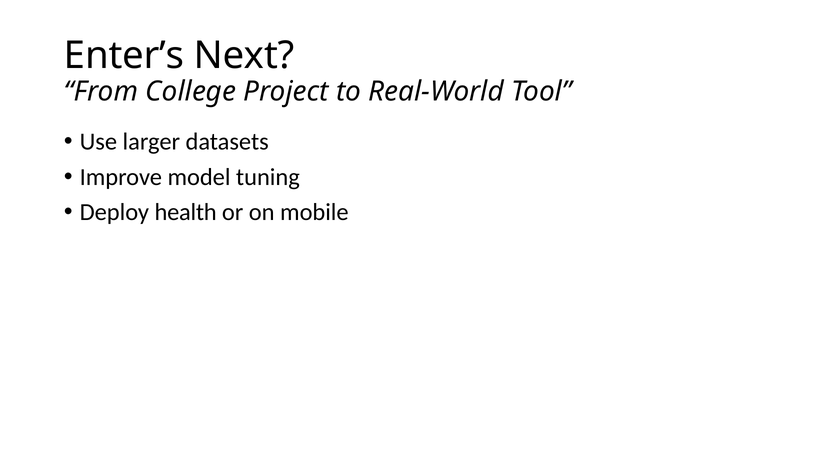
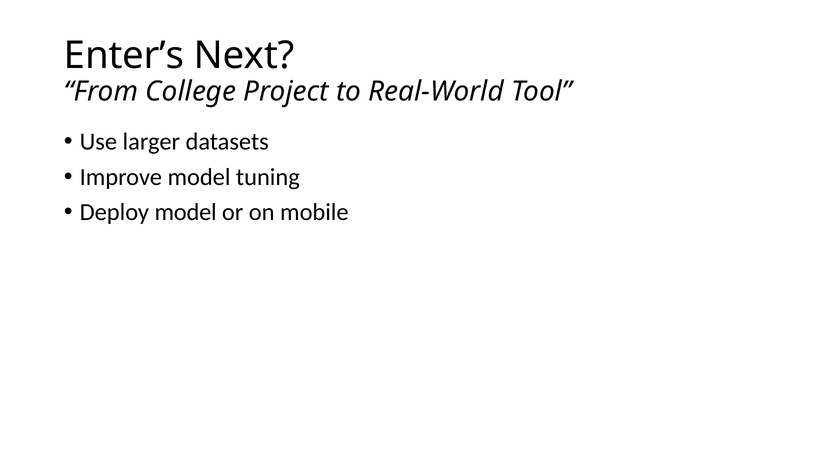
Deploy health: health -> model (186, 212)
